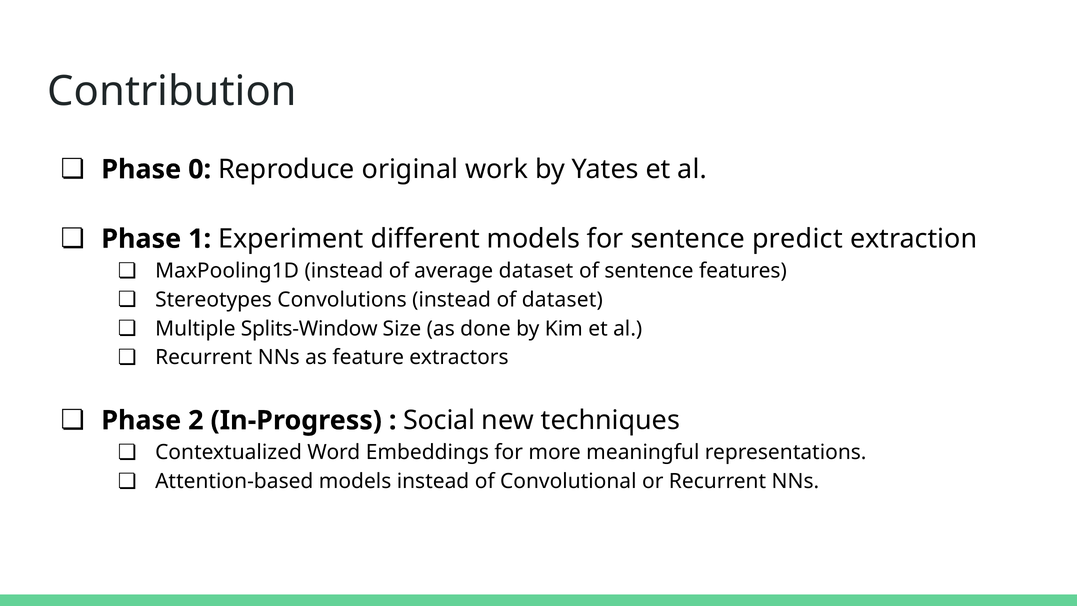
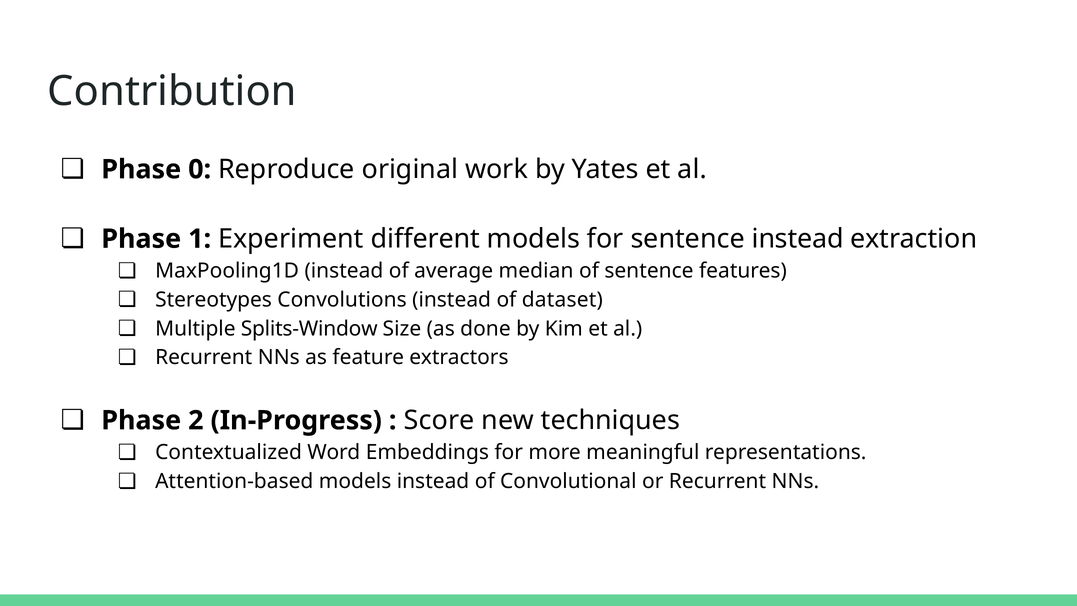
sentence predict: predict -> instead (798, 239)
average dataset: dataset -> median (536, 271)
Social: Social -> Score (439, 420)
